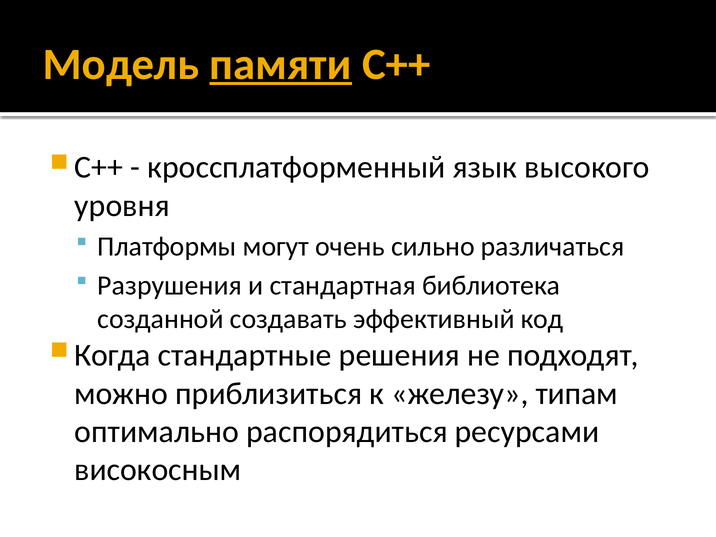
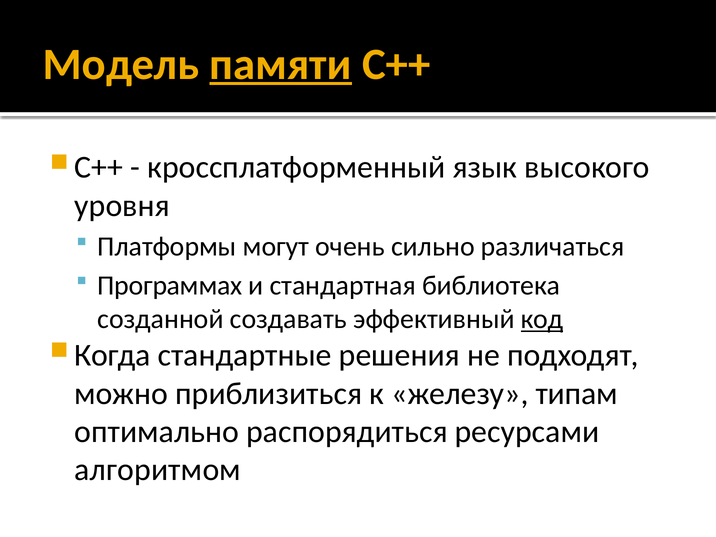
Разрушения: Разрушения -> Программах (170, 286)
код underline: none -> present (542, 319)
високосным: високосным -> алгоритмом (158, 470)
